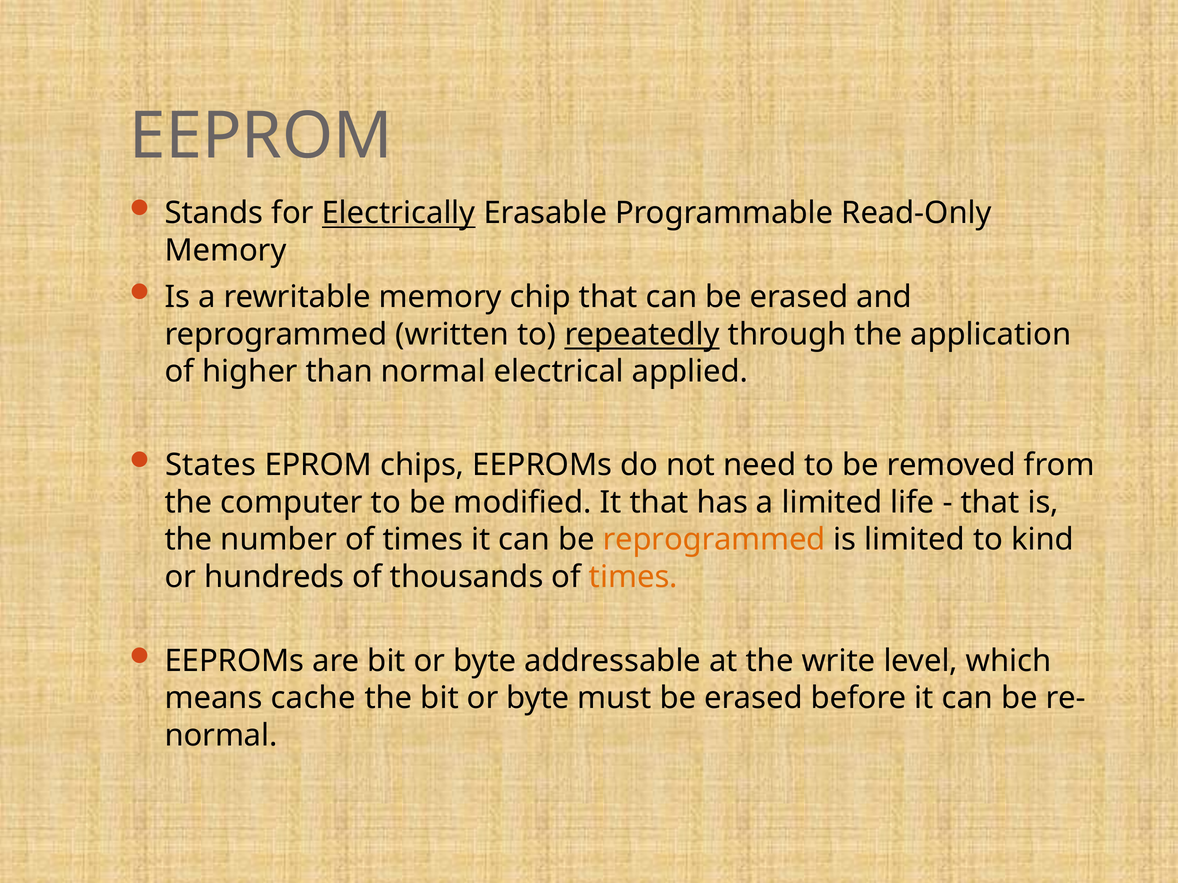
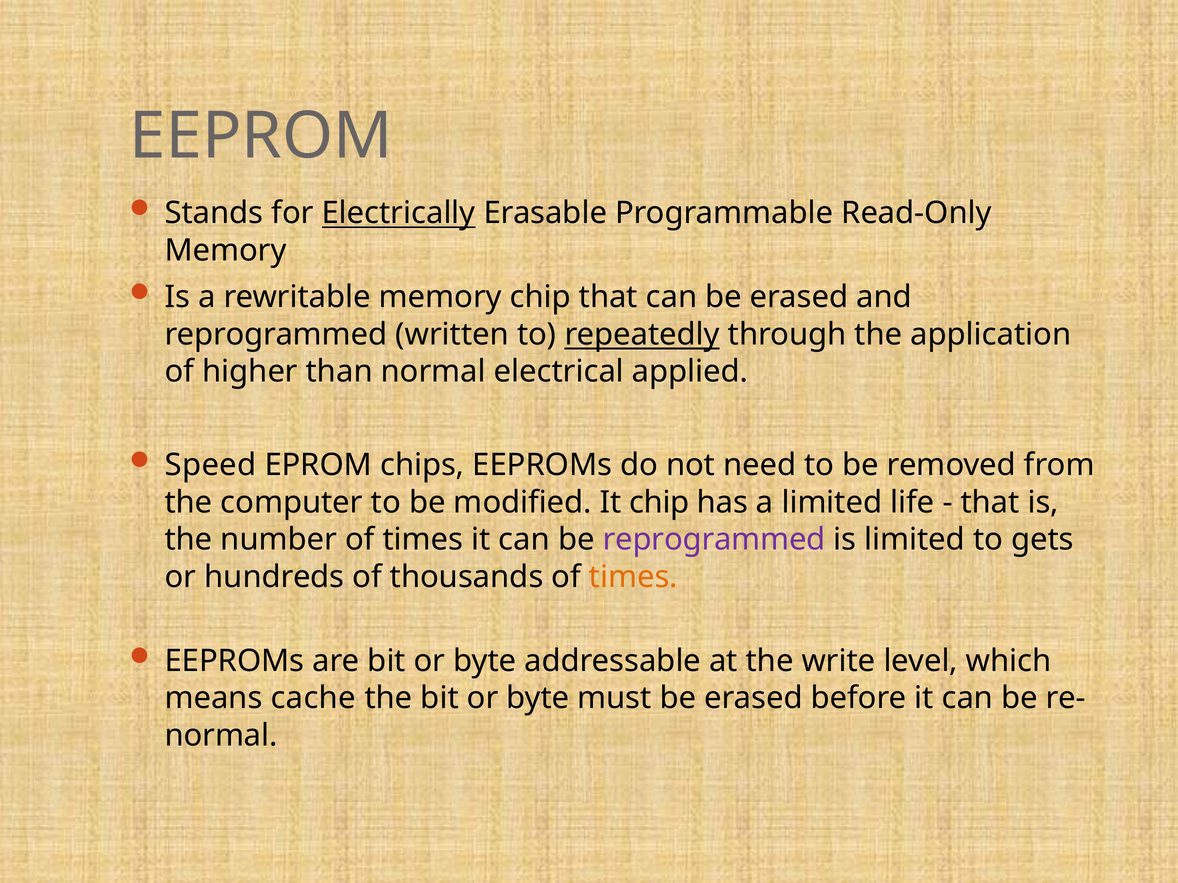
States: States -> Speed (210, 465)
It that: that -> chip (659, 503)
reprogrammed colour: orange -> purple (714, 540)
kind: kind -> gets (1042, 540)
